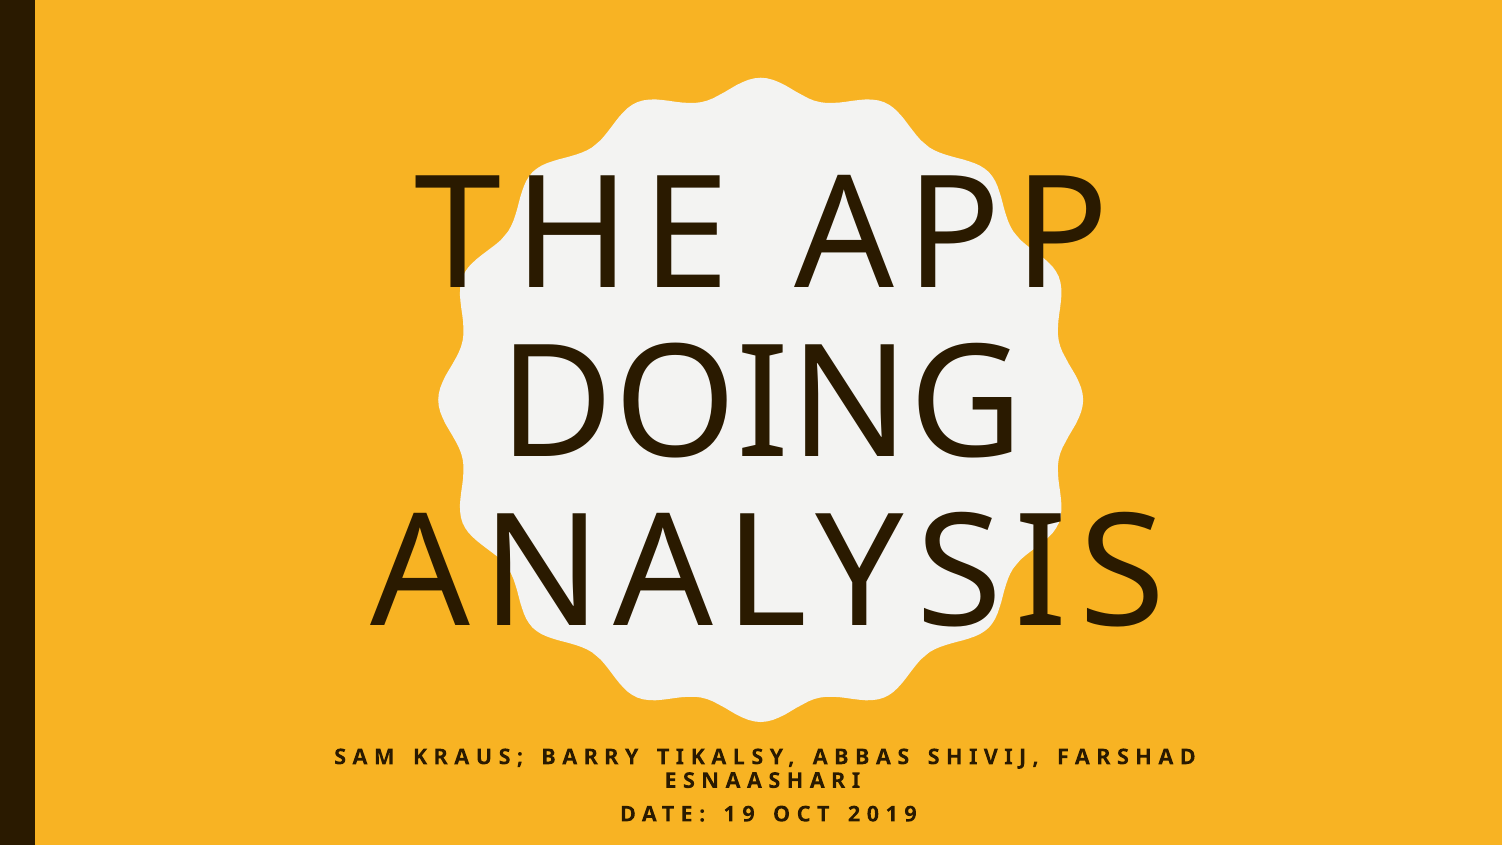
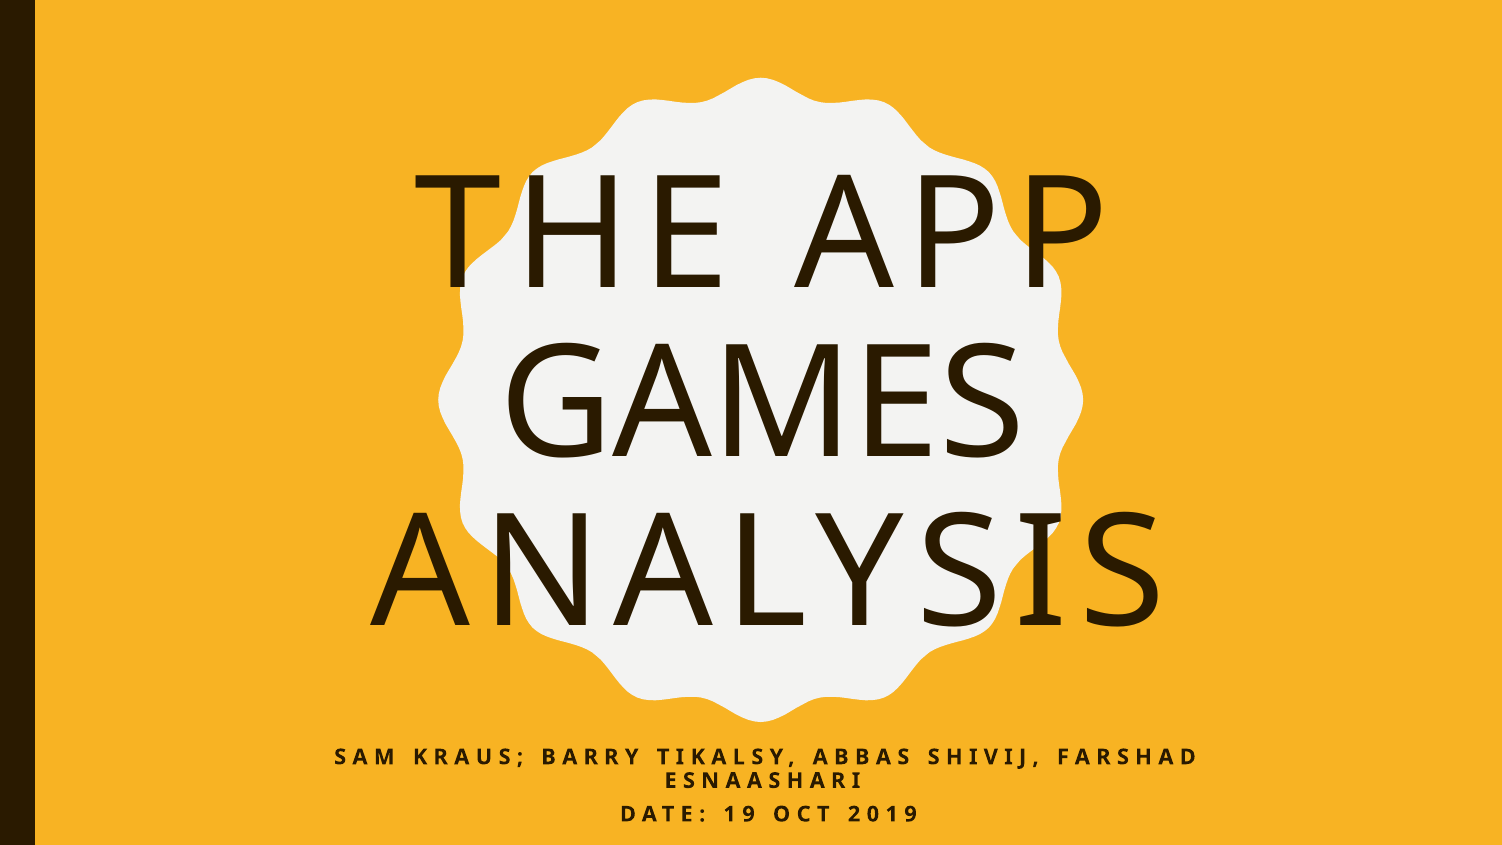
DOING: DOING -> GAMES (762, 405)
